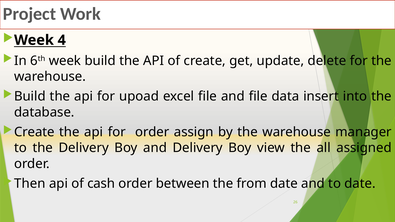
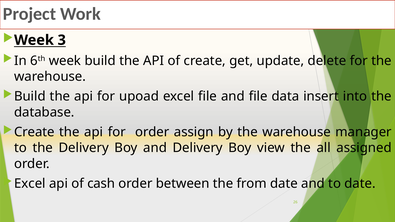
4: 4 -> 3 (62, 40)
Then: Then -> Excel (30, 184)
